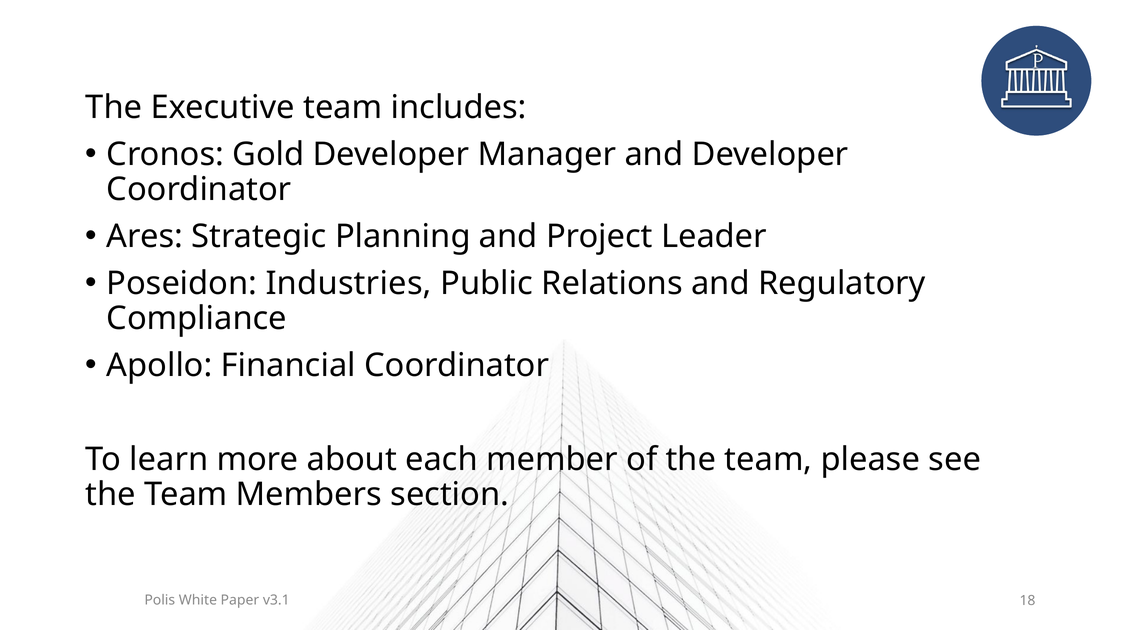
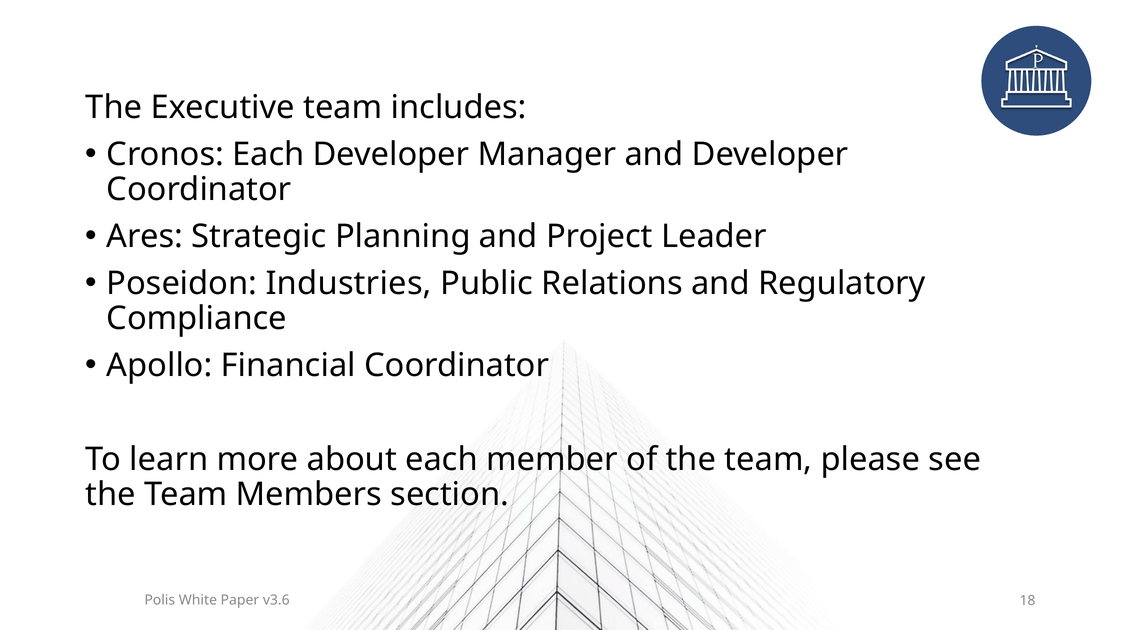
Cronos Gold: Gold -> Each (268, 154)
v3.1: v3.1 -> v3.6 (276, 601)
